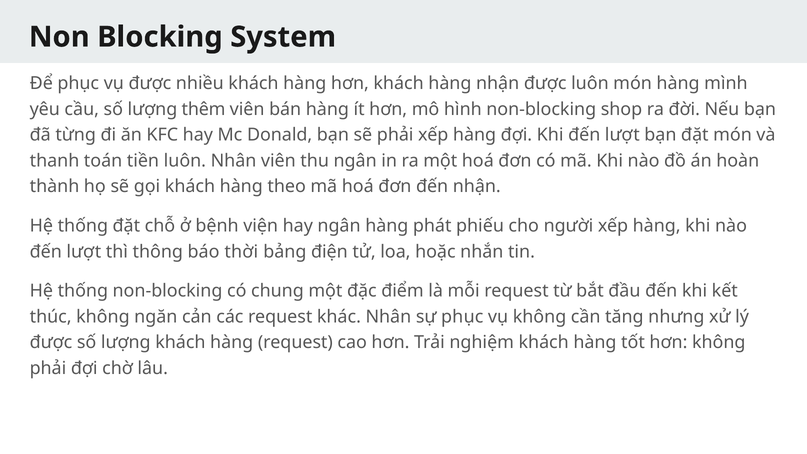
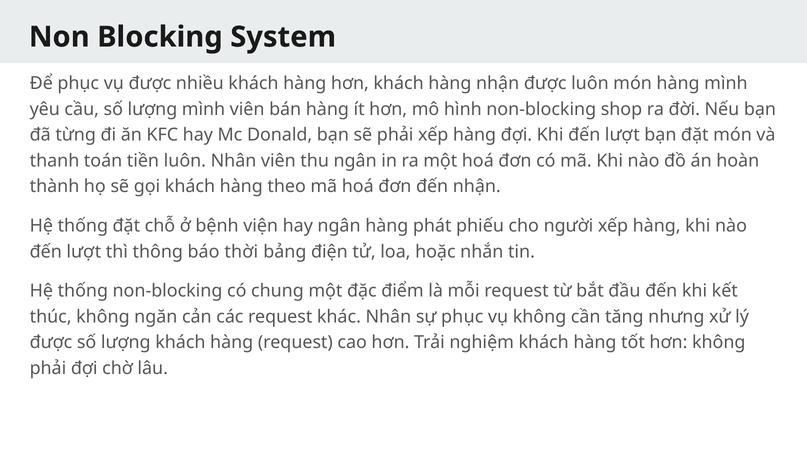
lượng thêm: thêm -> mình (203, 109)
